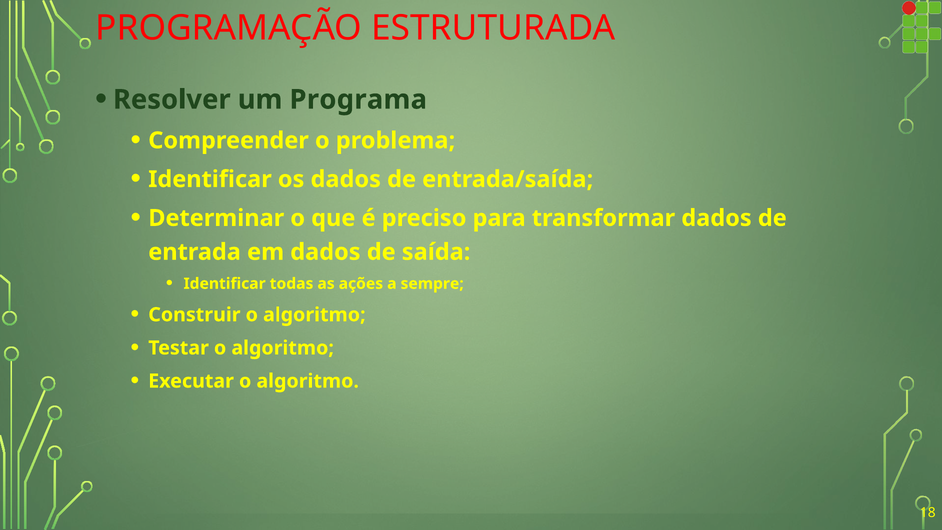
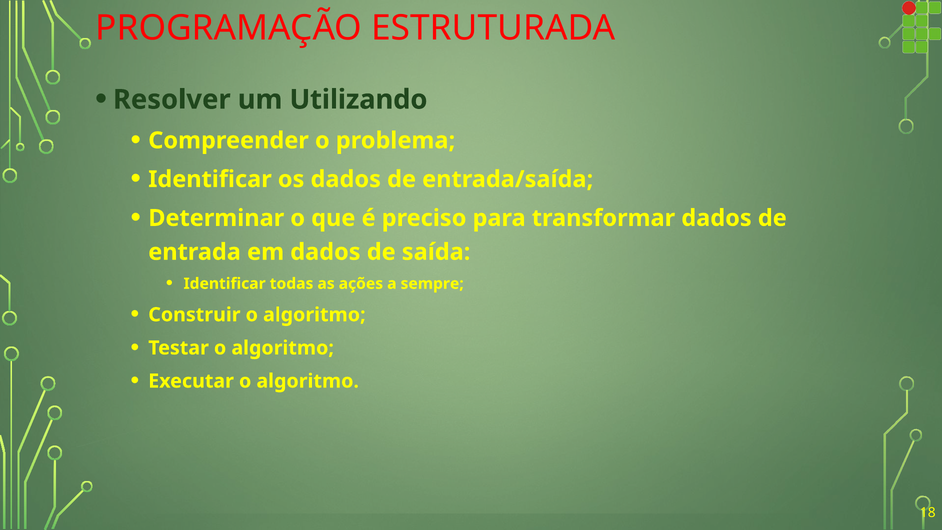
Programa: Programa -> Utilizando (358, 100)
